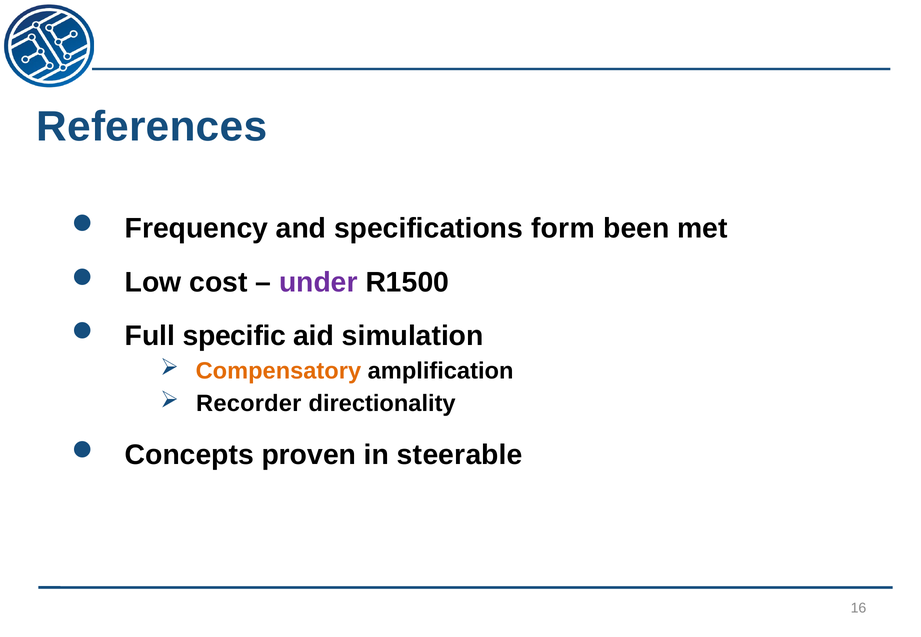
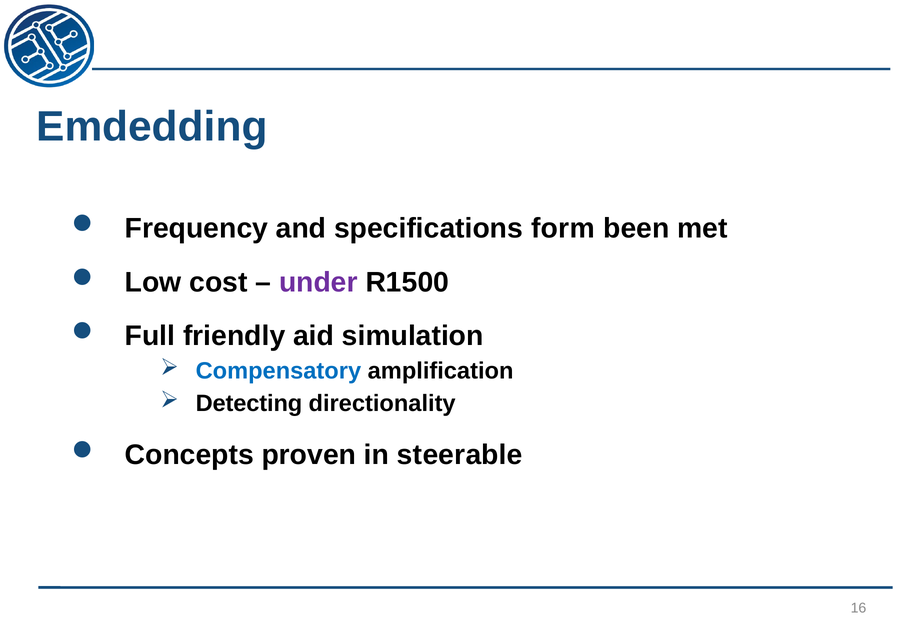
References: References -> Emdedding (152, 127)
specific: specific -> friendly (234, 336)
Compensatory colour: orange -> blue (278, 371)
Recorder: Recorder -> Detecting (249, 404)
